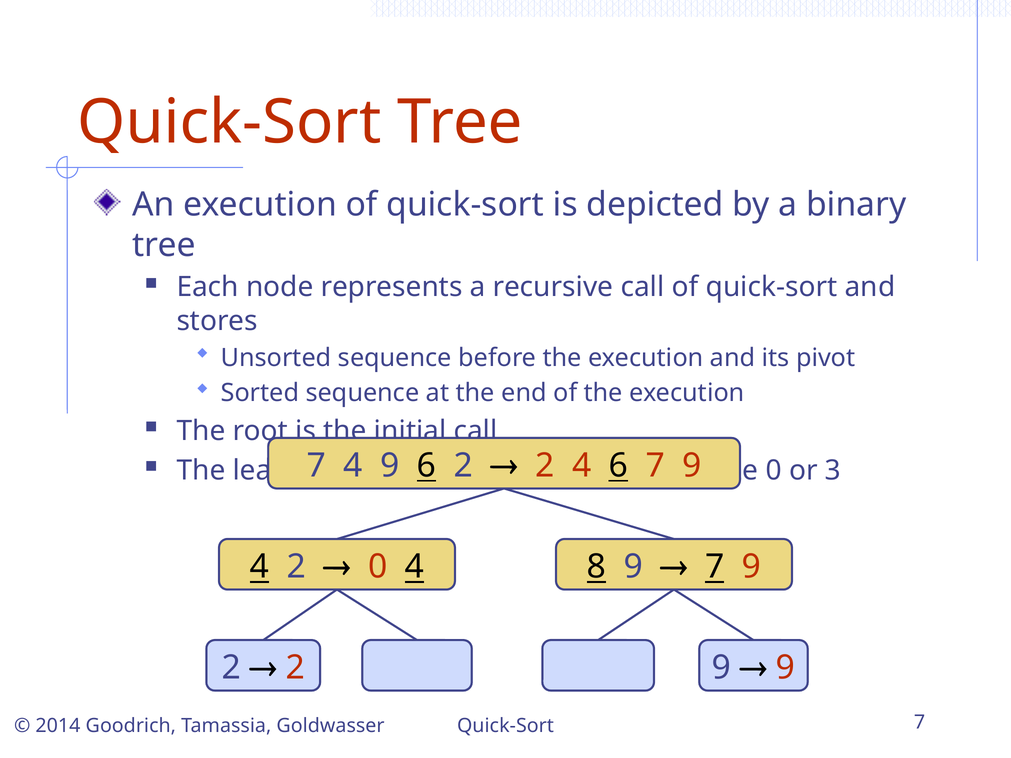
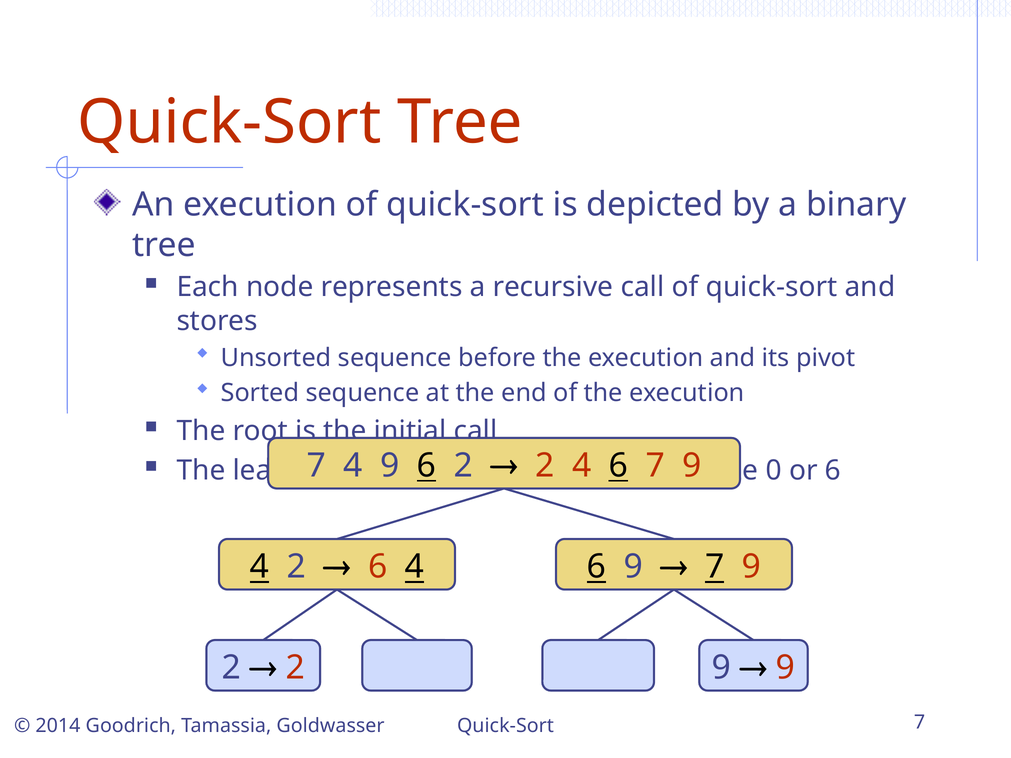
or 3: 3 -> 6 (833, 470)
0: 0 -> 6 (378, 567)
8: 8 -> 6 (596, 567)
